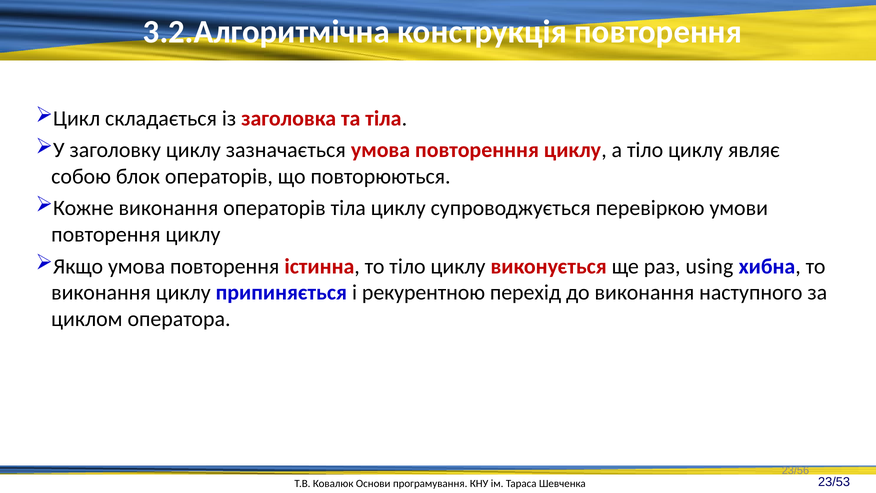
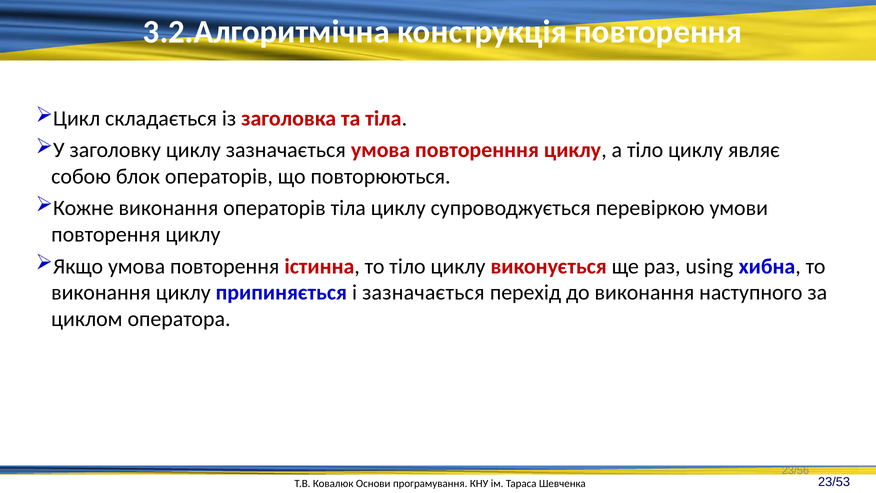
і рекурентною: рекурентною -> зазначається (423, 292)
